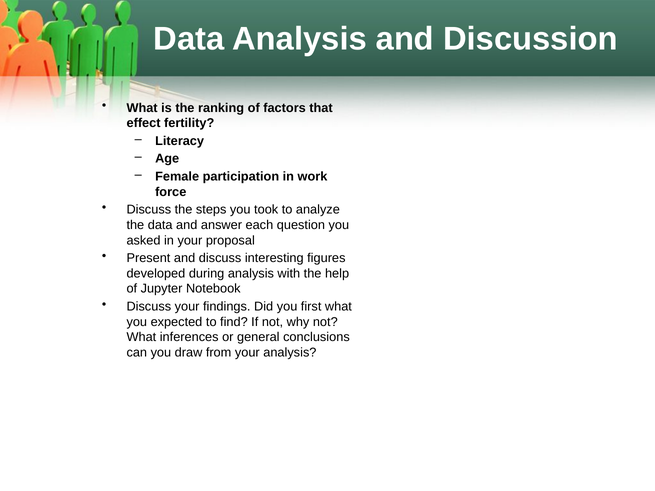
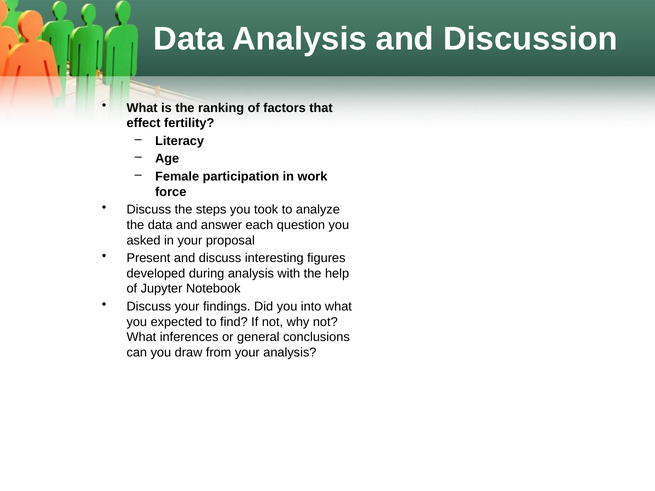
first: first -> into (311, 307)
